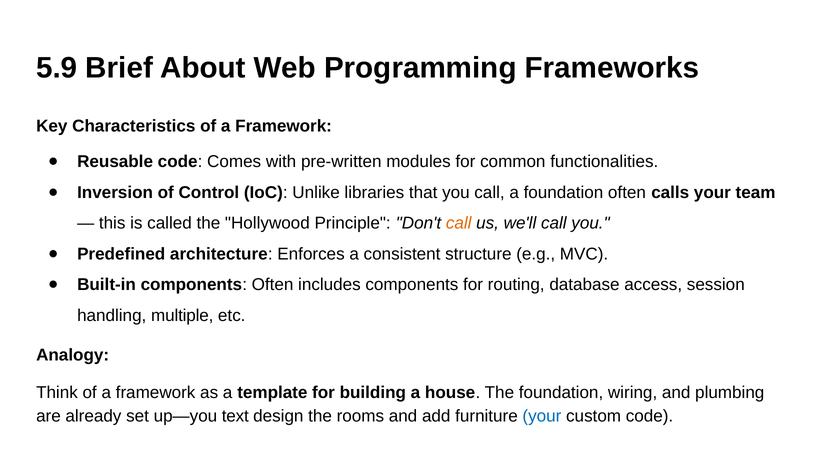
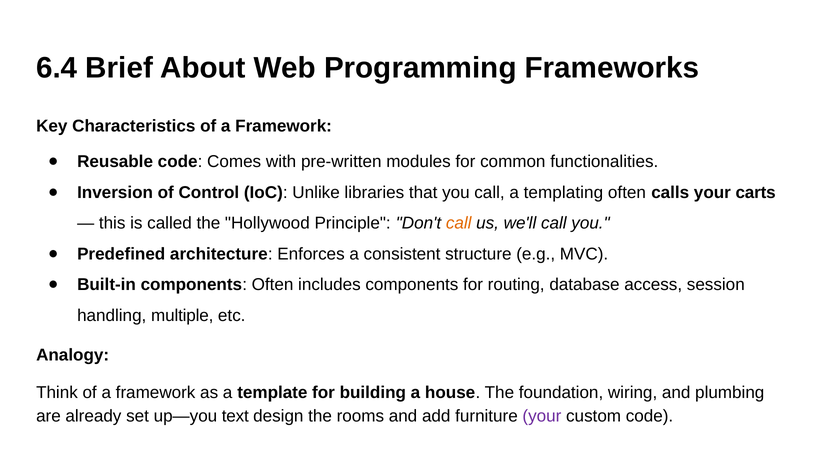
5.9: 5.9 -> 6.4 (57, 68)
a foundation: foundation -> templating (563, 192)
team: team -> carts (756, 192)
your colour: blue -> purple (542, 415)
